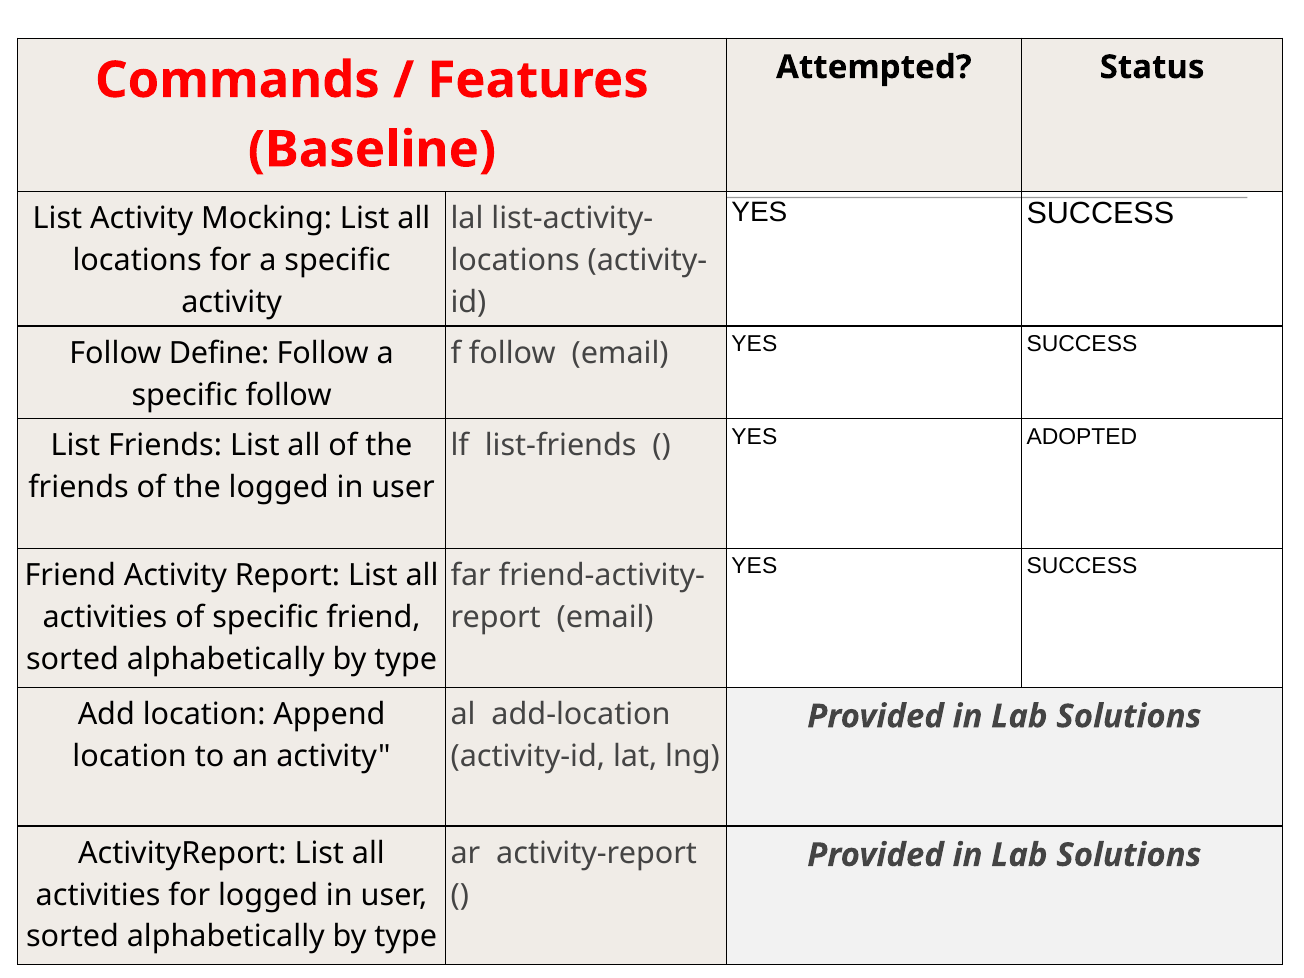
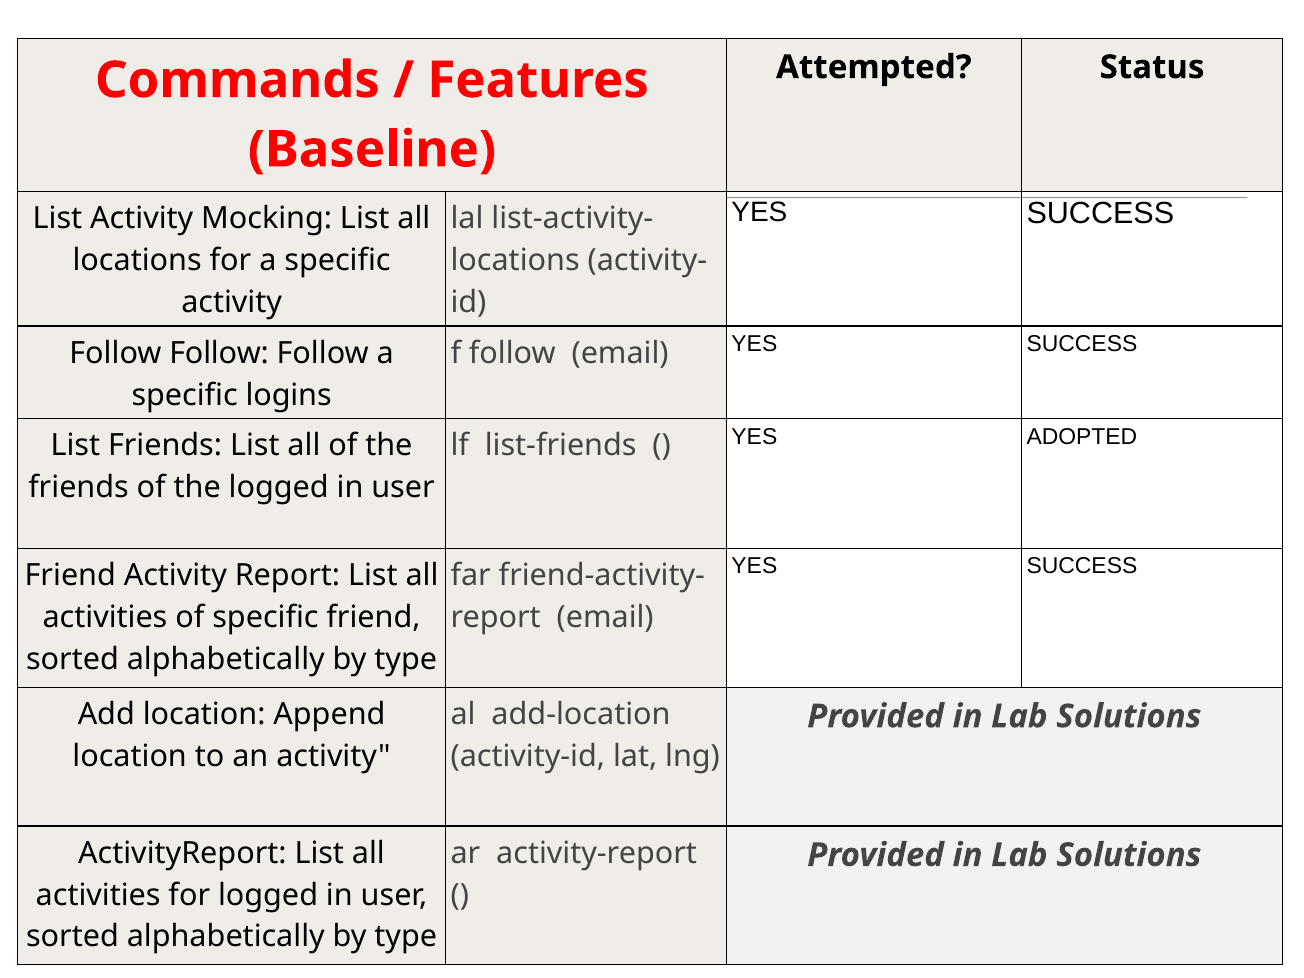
Define: Define -> Follow (219, 353)
specific follow: follow -> logins (289, 395)
